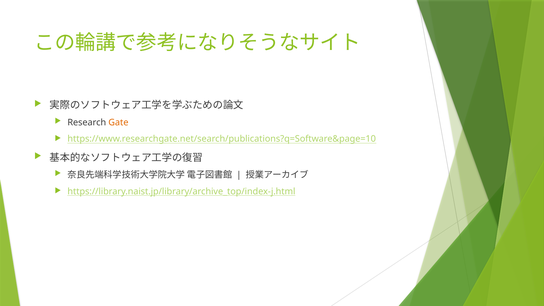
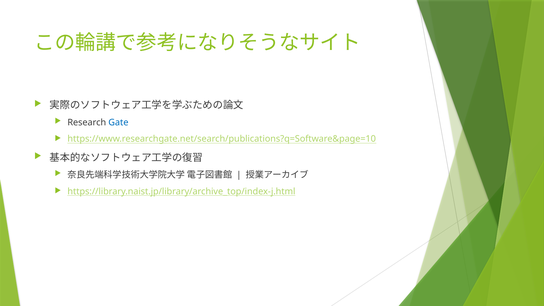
Gate colour: orange -> blue (118, 122)
